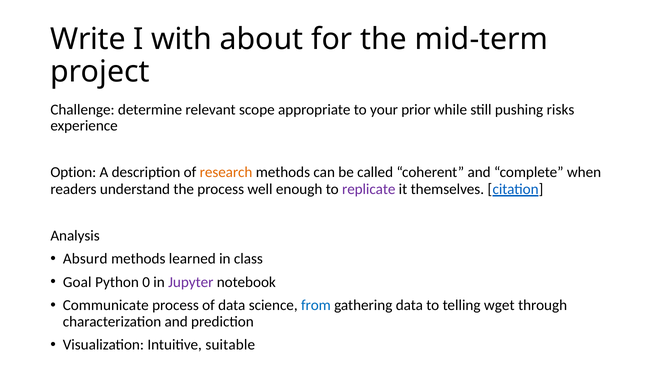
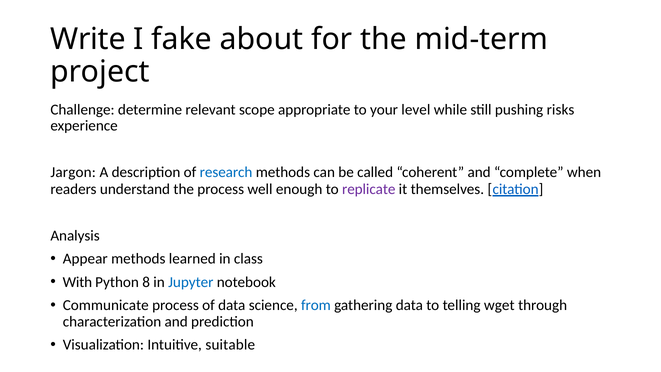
with: with -> fake (181, 39)
prior: prior -> level (416, 110)
Option: Option -> Jargon (73, 172)
research colour: orange -> blue (226, 172)
Absurd: Absurd -> Appear (85, 259)
Goal: Goal -> With (77, 282)
0: 0 -> 8 (146, 282)
Jupyter colour: purple -> blue (191, 282)
